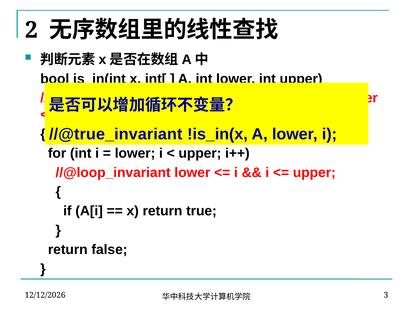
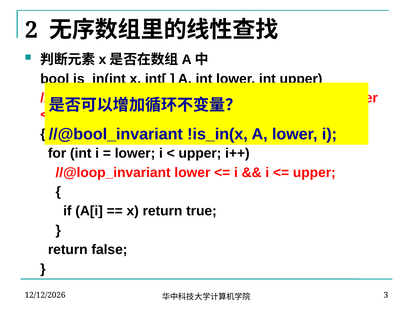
//@true_invariant: //@true_invariant -> //@bool_invariant (116, 134)
